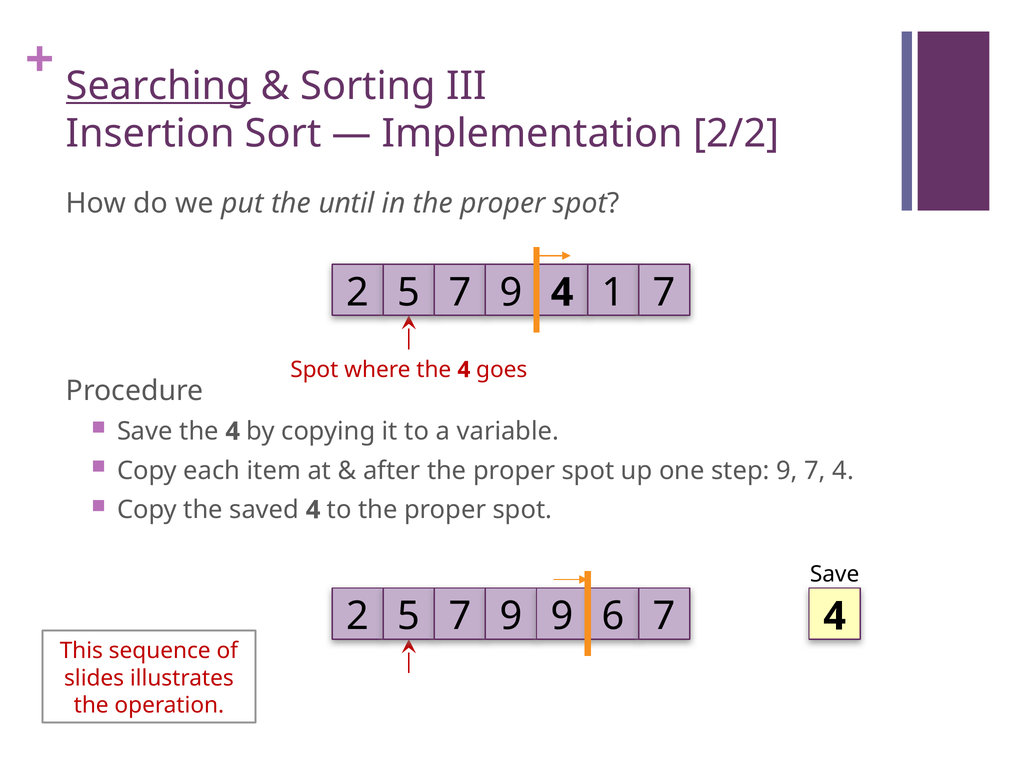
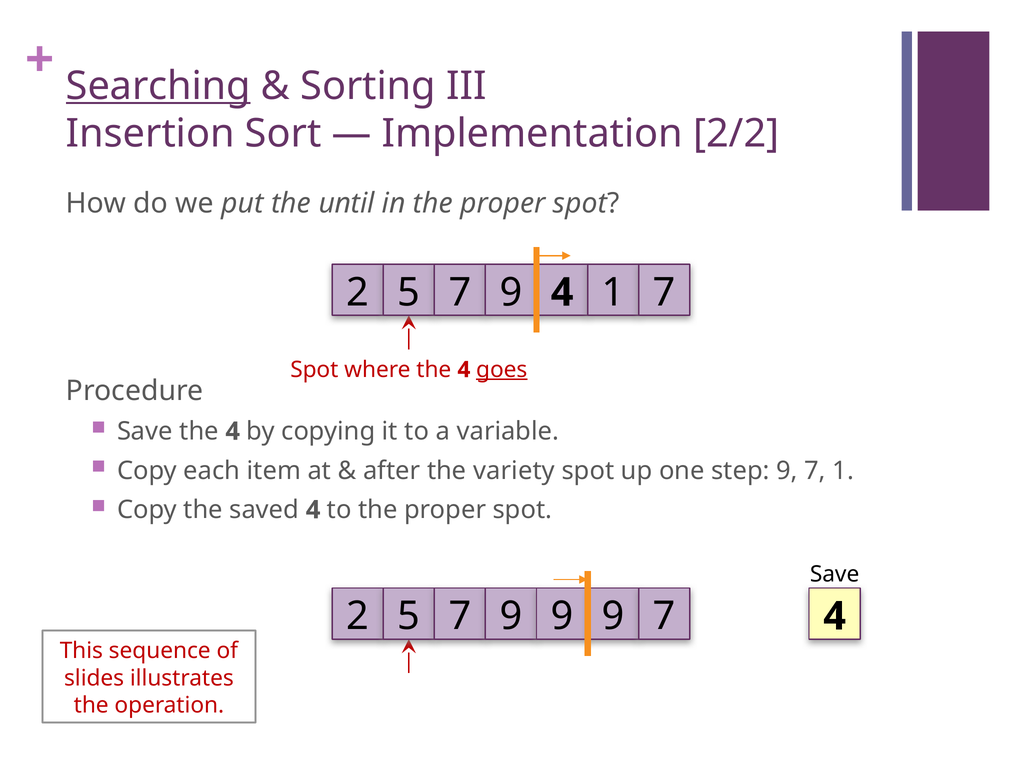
goes underline: none -> present (502, 369)
after the proper: proper -> variety (514, 470)
9 7 4: 4 -> 1 (843, 470)
9 9 6: 6 -> 9 (613, 616)
